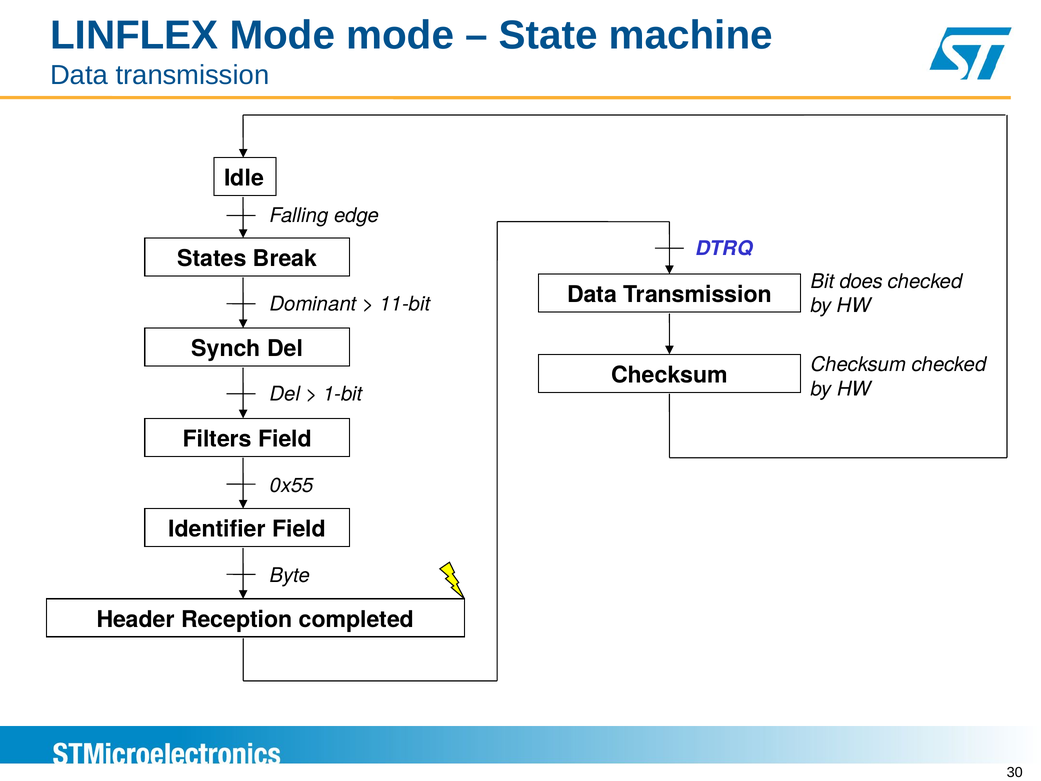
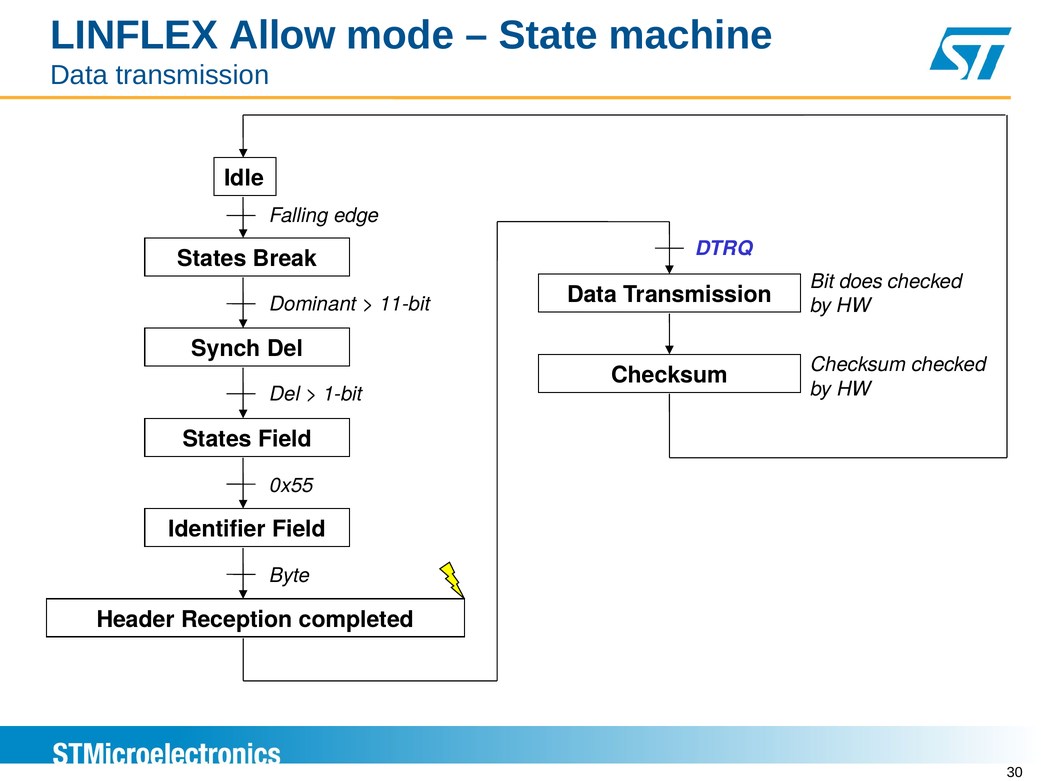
LINFLEX Mode: Mode -> Allow (283, 35)
Filters: Filters -> States (217, 439)
